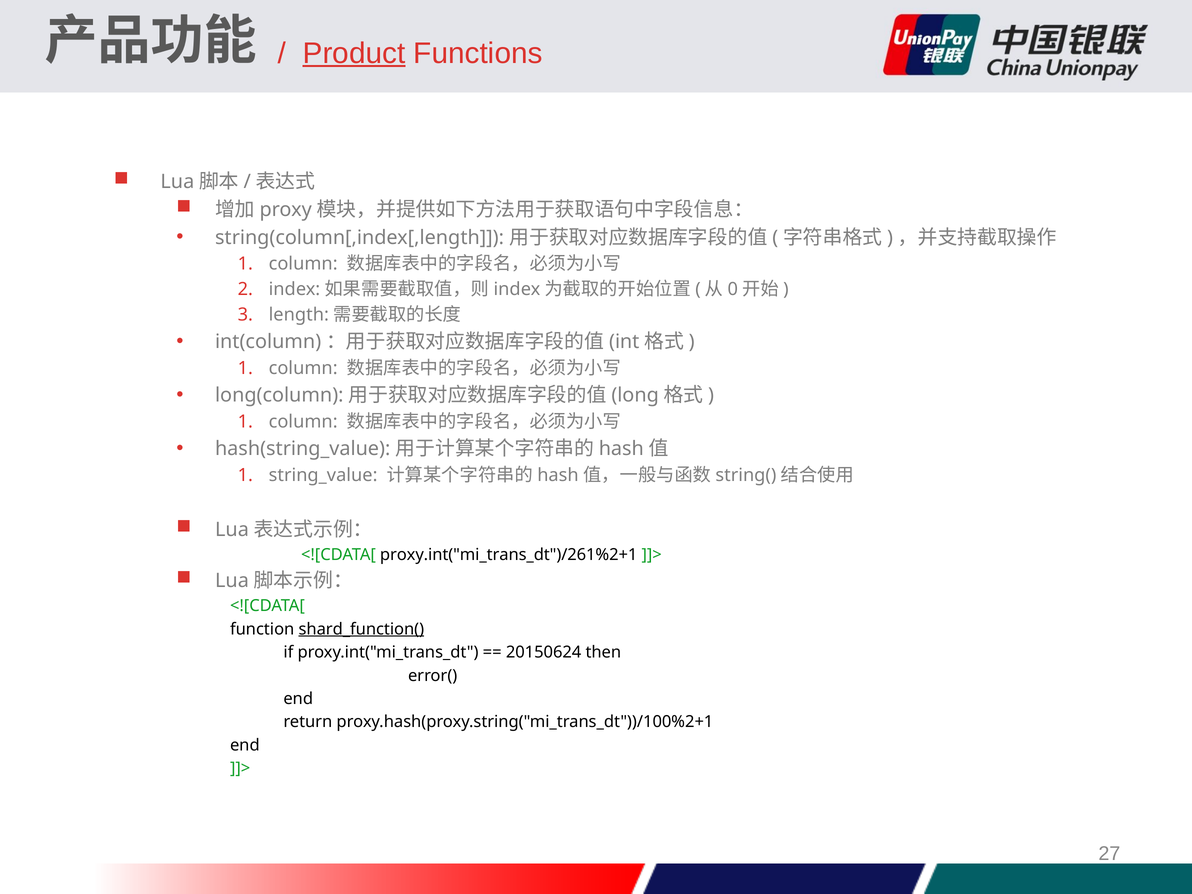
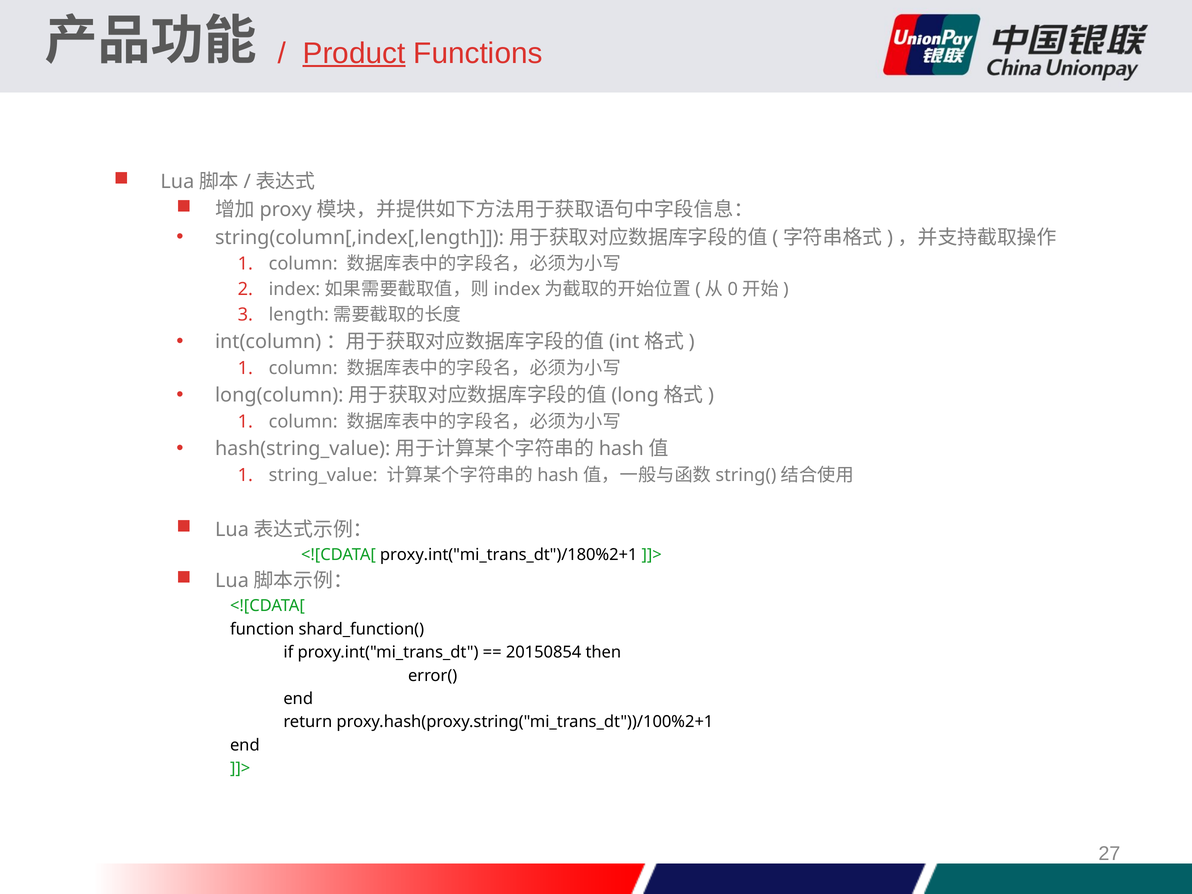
proxy.int("mi_trans_dt")/261%2+1: proxy.int("mi_trans_dt")/261%2+1 -> proxy.int("mi_trans_dt")/180%2+1 (509, 555)
shard_function( underline: present -> none (361, 629)
20150624: 20150624 -> 20150854 (544, 652)
